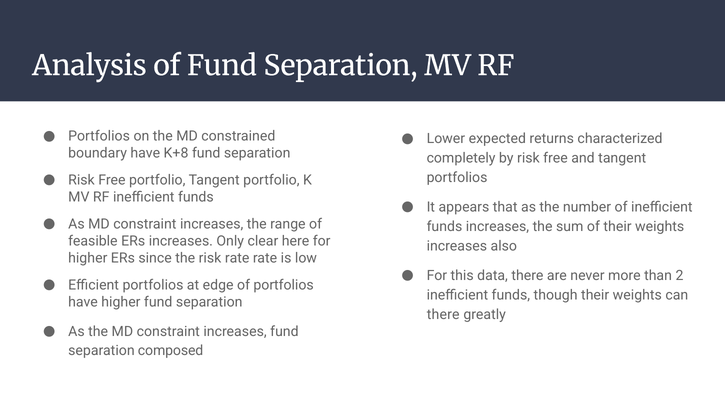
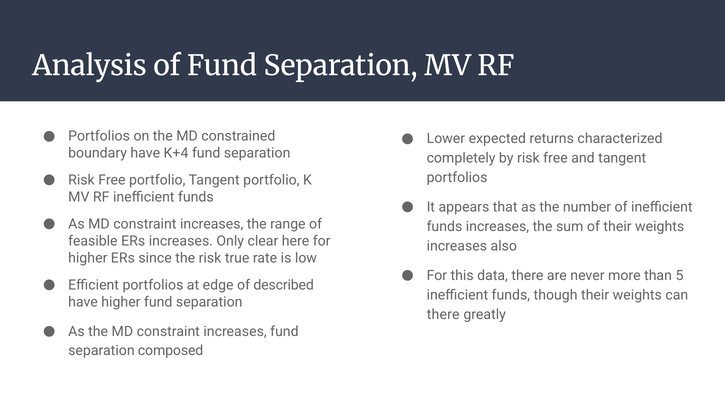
K+8: K+8 -> K+4 (176, 153)
risk rate: rate -> true (237, 258)
2: 2 -> 5 (680, 275)
of portfolios: portfolios -> described (284, 285)
